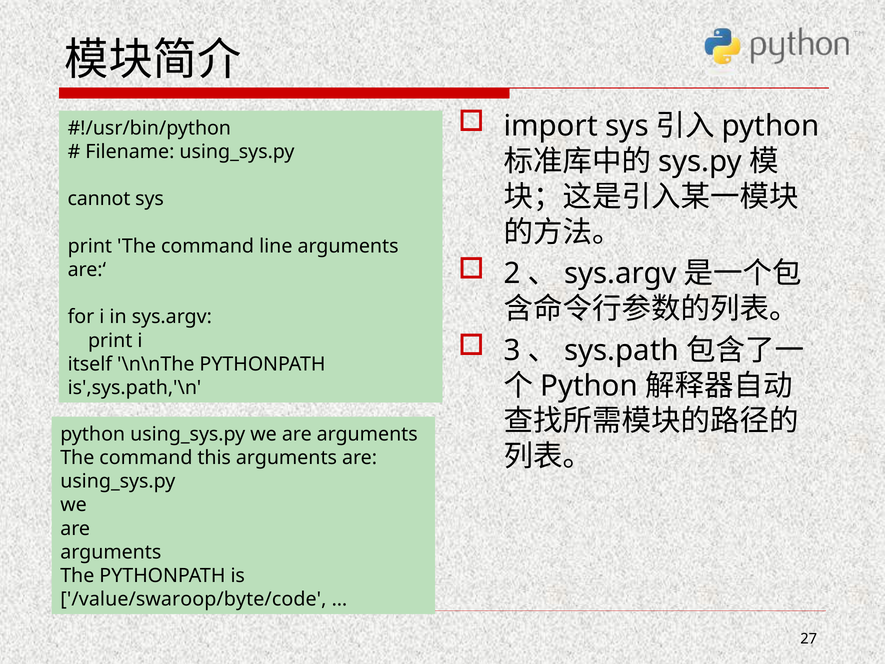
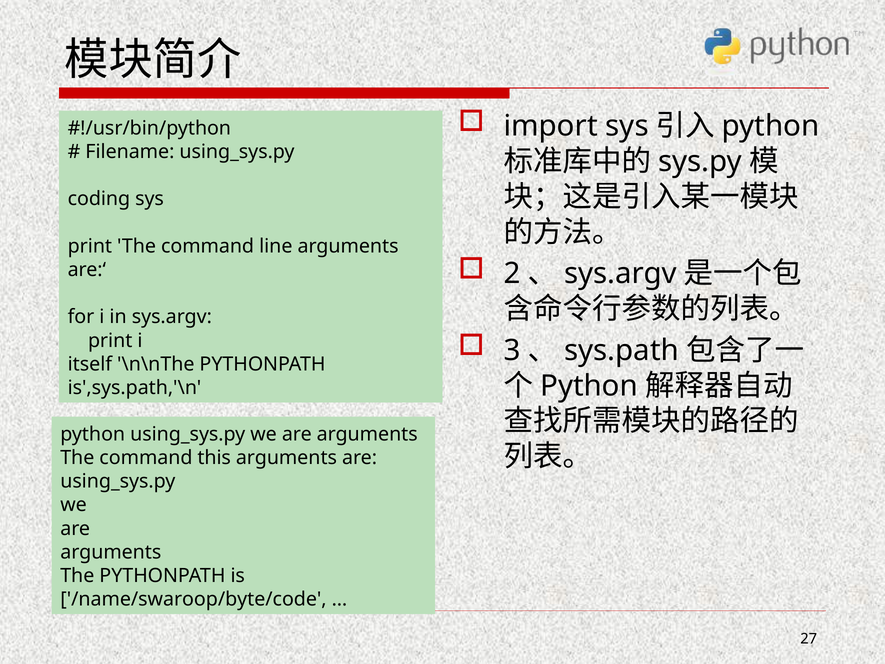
cannot: cannot -> coding (99, 199)
/value/swaroop/byte/code: /value/swaroop/byte/code -> /name/swaroop/byte/code (193, 599)
